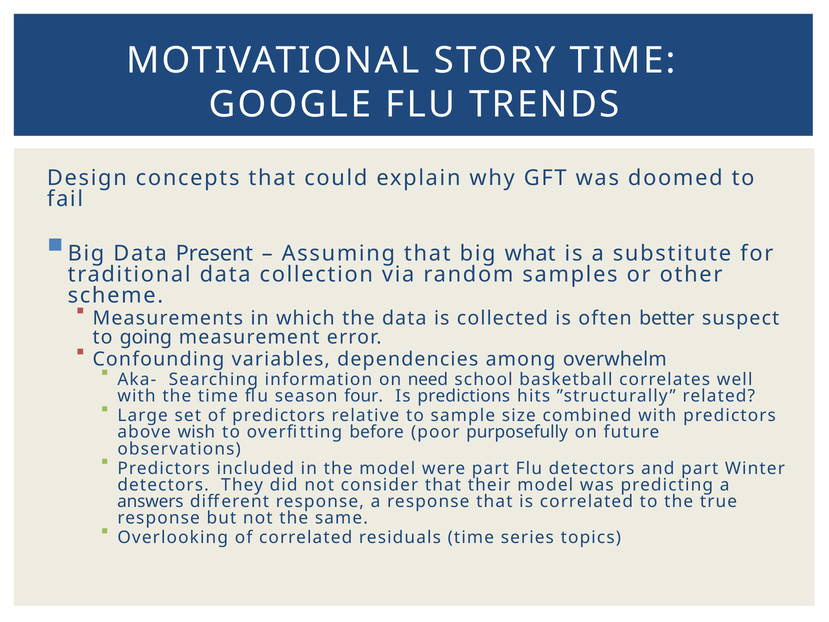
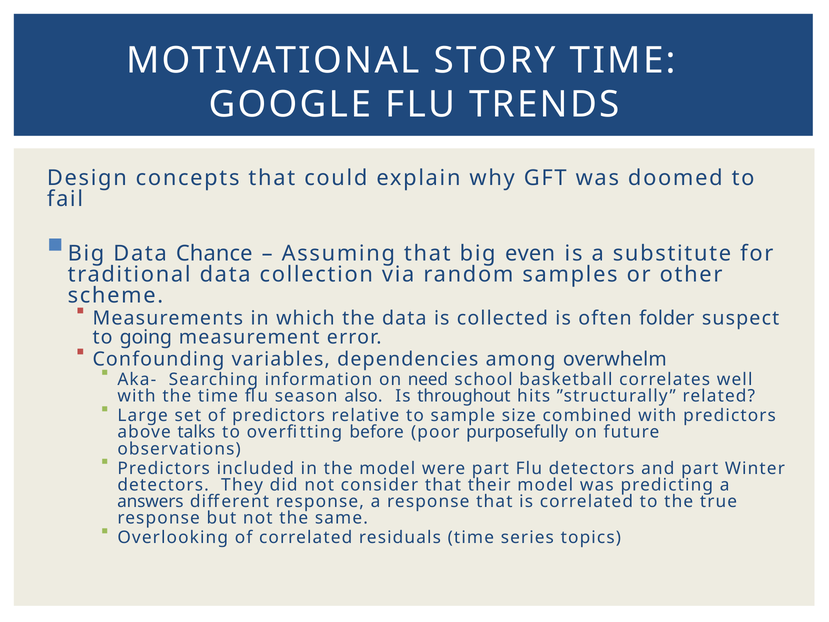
Present: Present -> Chance (214, 253)
what: what -> even (530, 253)
better: better -> folder (667, 318)
four: four -> also (364, 396)
predictions: predictions -> throughout (464, 396)
wish: wish -> talks (196, 432)
